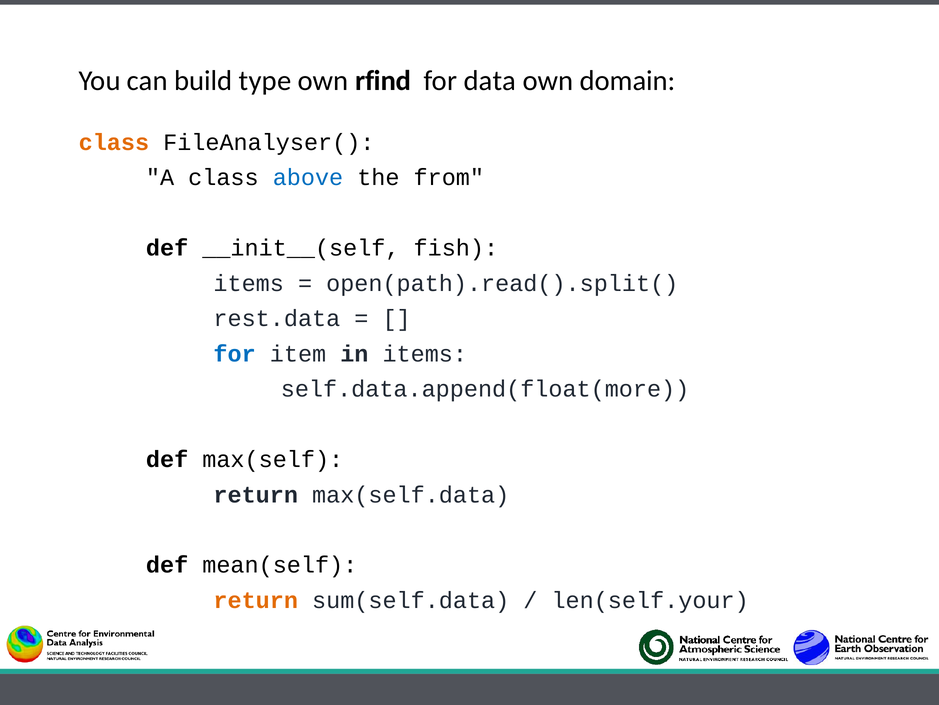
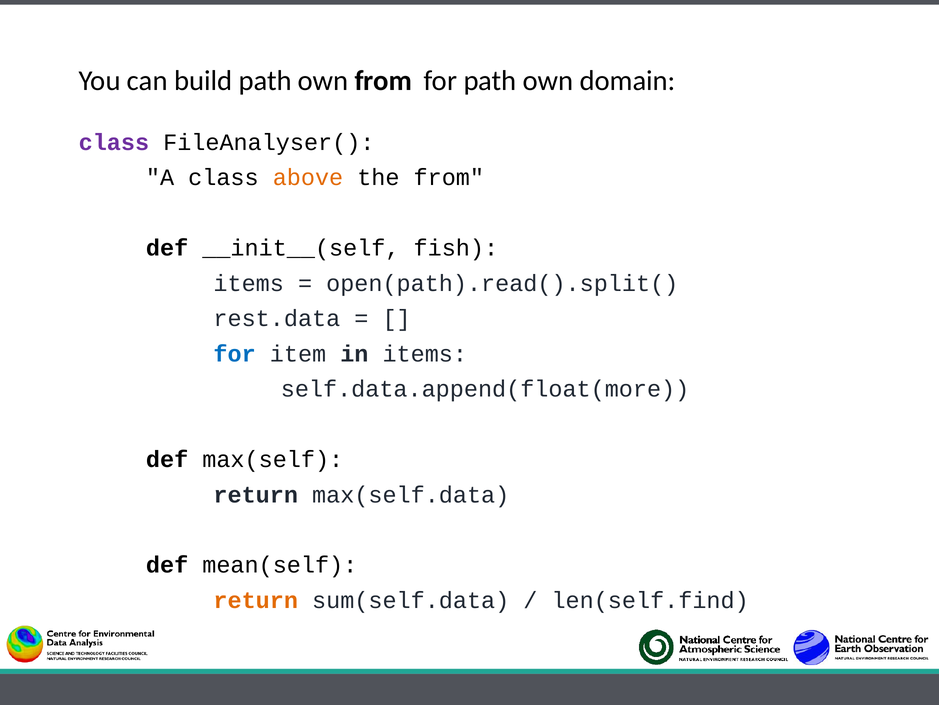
build type: type -> path (265, 81)
own rfind: rfind -> from (383, 81)
for data: data -> path (490, 81)
class colour: orange -> purple (114, 142)
above colour: blue -> orange (308, 178)
len(self.your: len(self.your -> len(self.find (650, 600)
